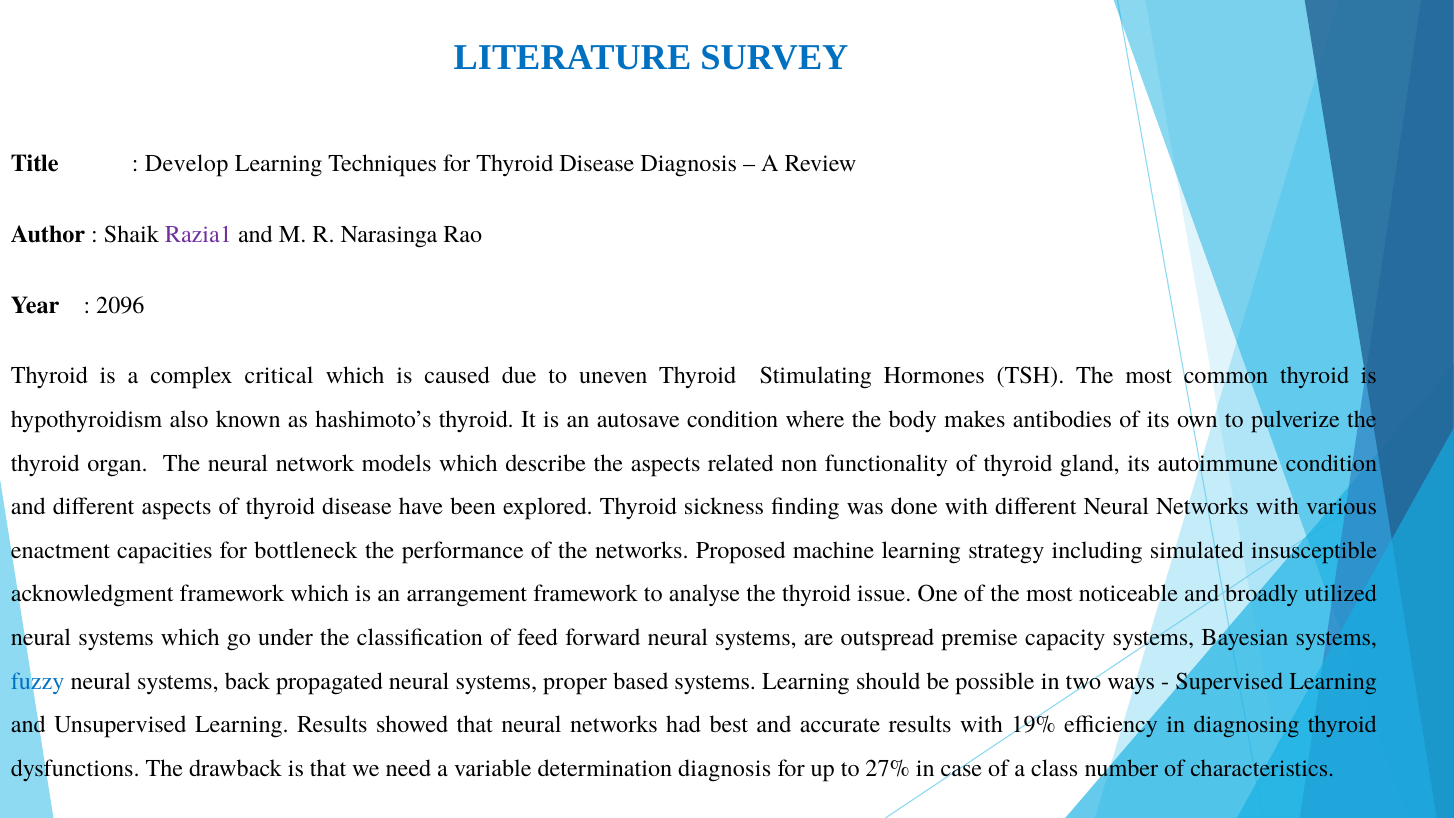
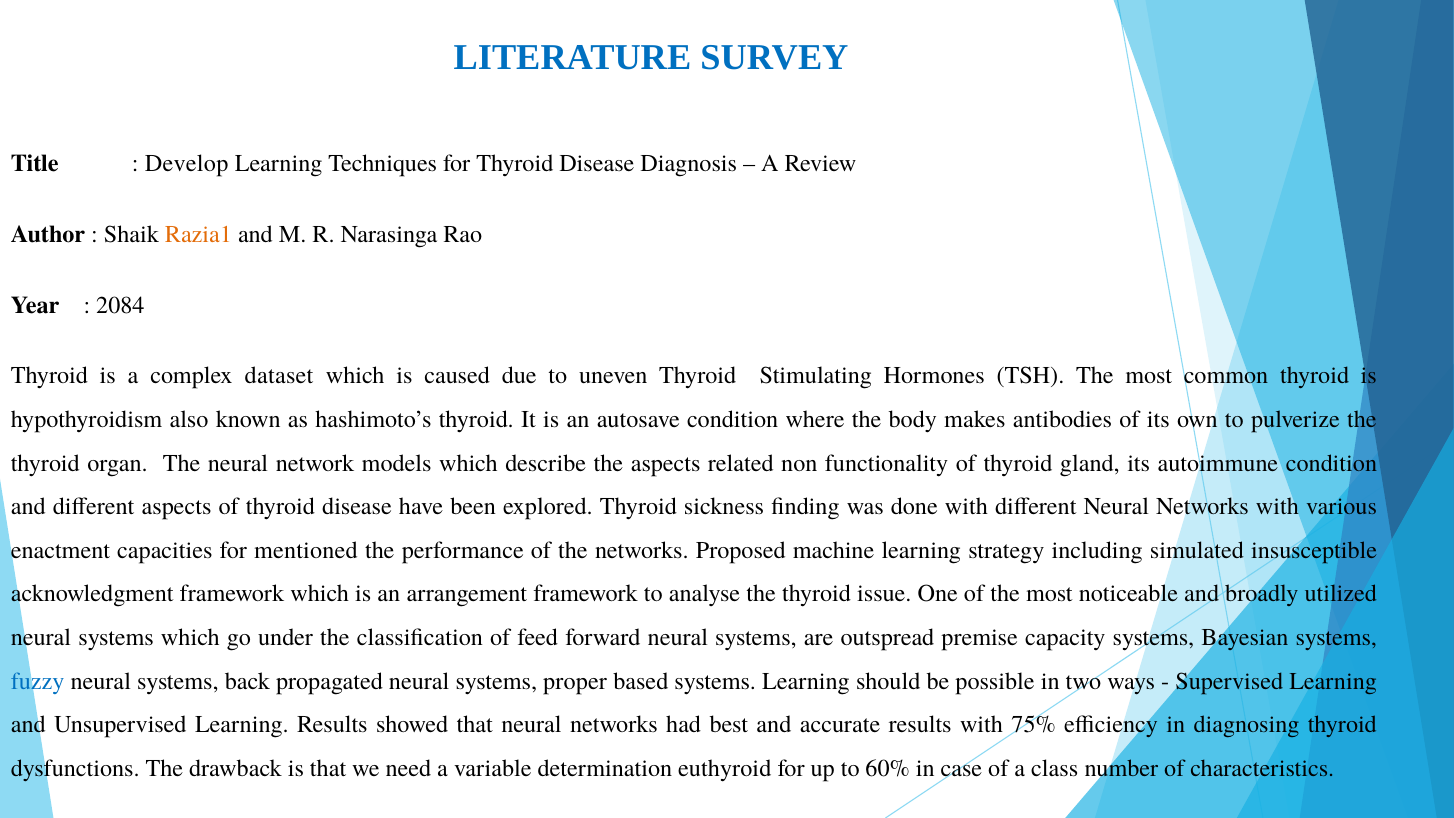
Razia1 colour: purple -> orange (198, 234)
2096: 2096 -> 2084 (120, 305)
critical: critical -> dataset (279, 376)
bottleneck: bottleneck -> mentioned (306, 550)
19%: 19% -> 75% (1034, 725)
determination diagnosis: diagnosis -> euthyroid (725, 768)
27%: 27% -> 60% (888, 768)
